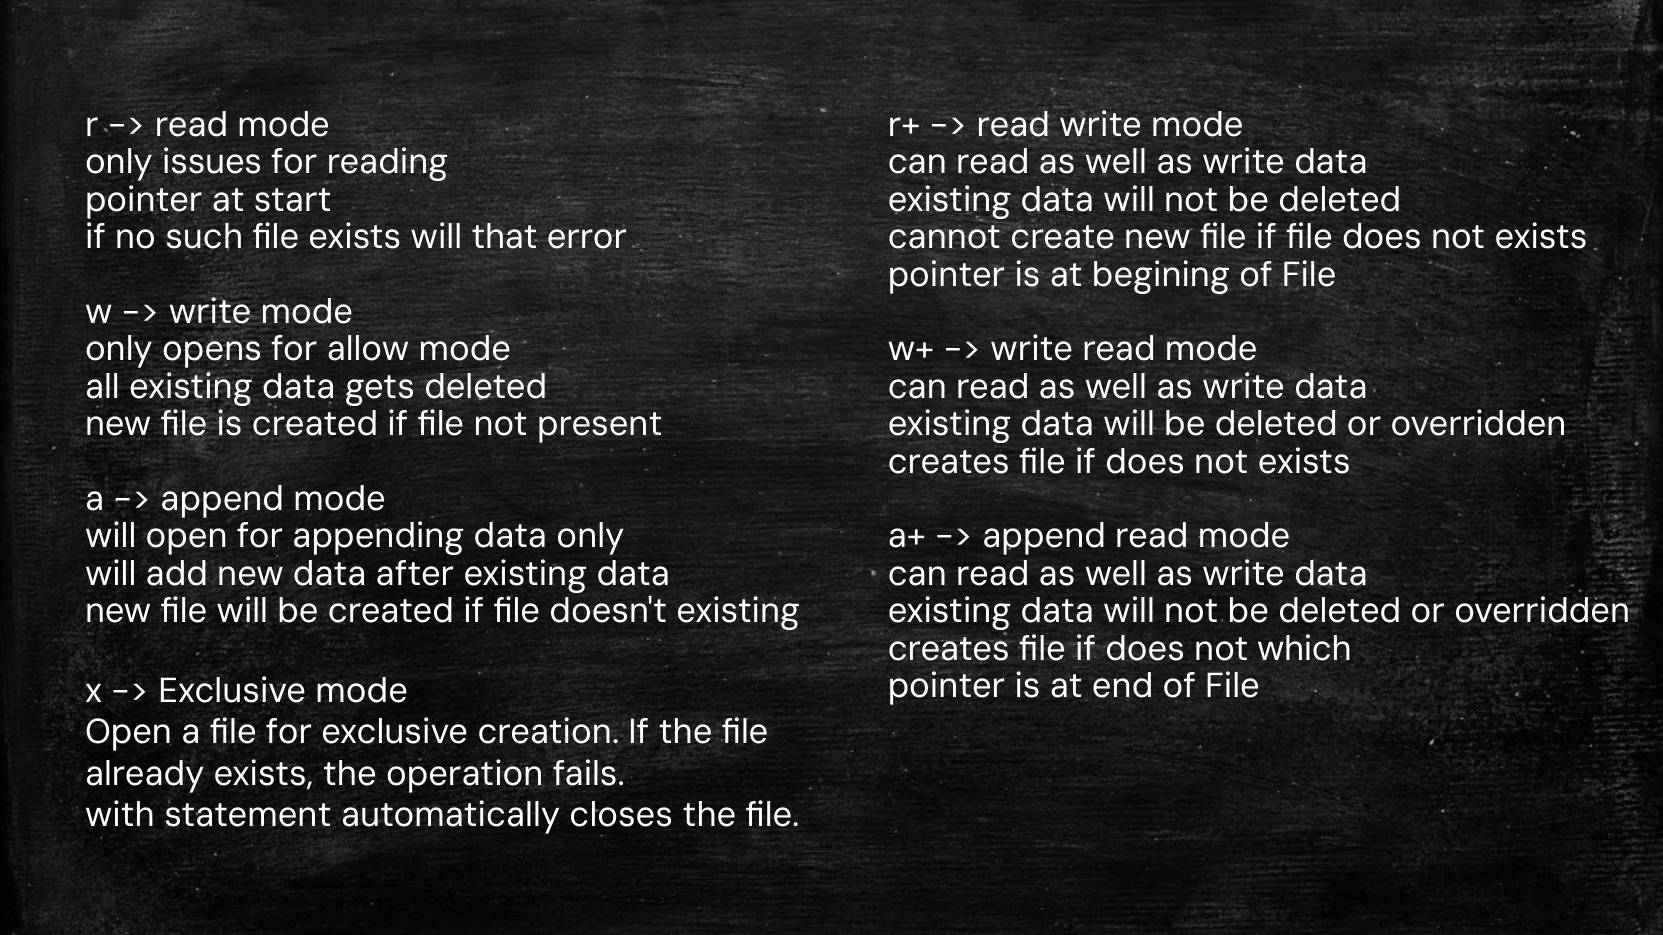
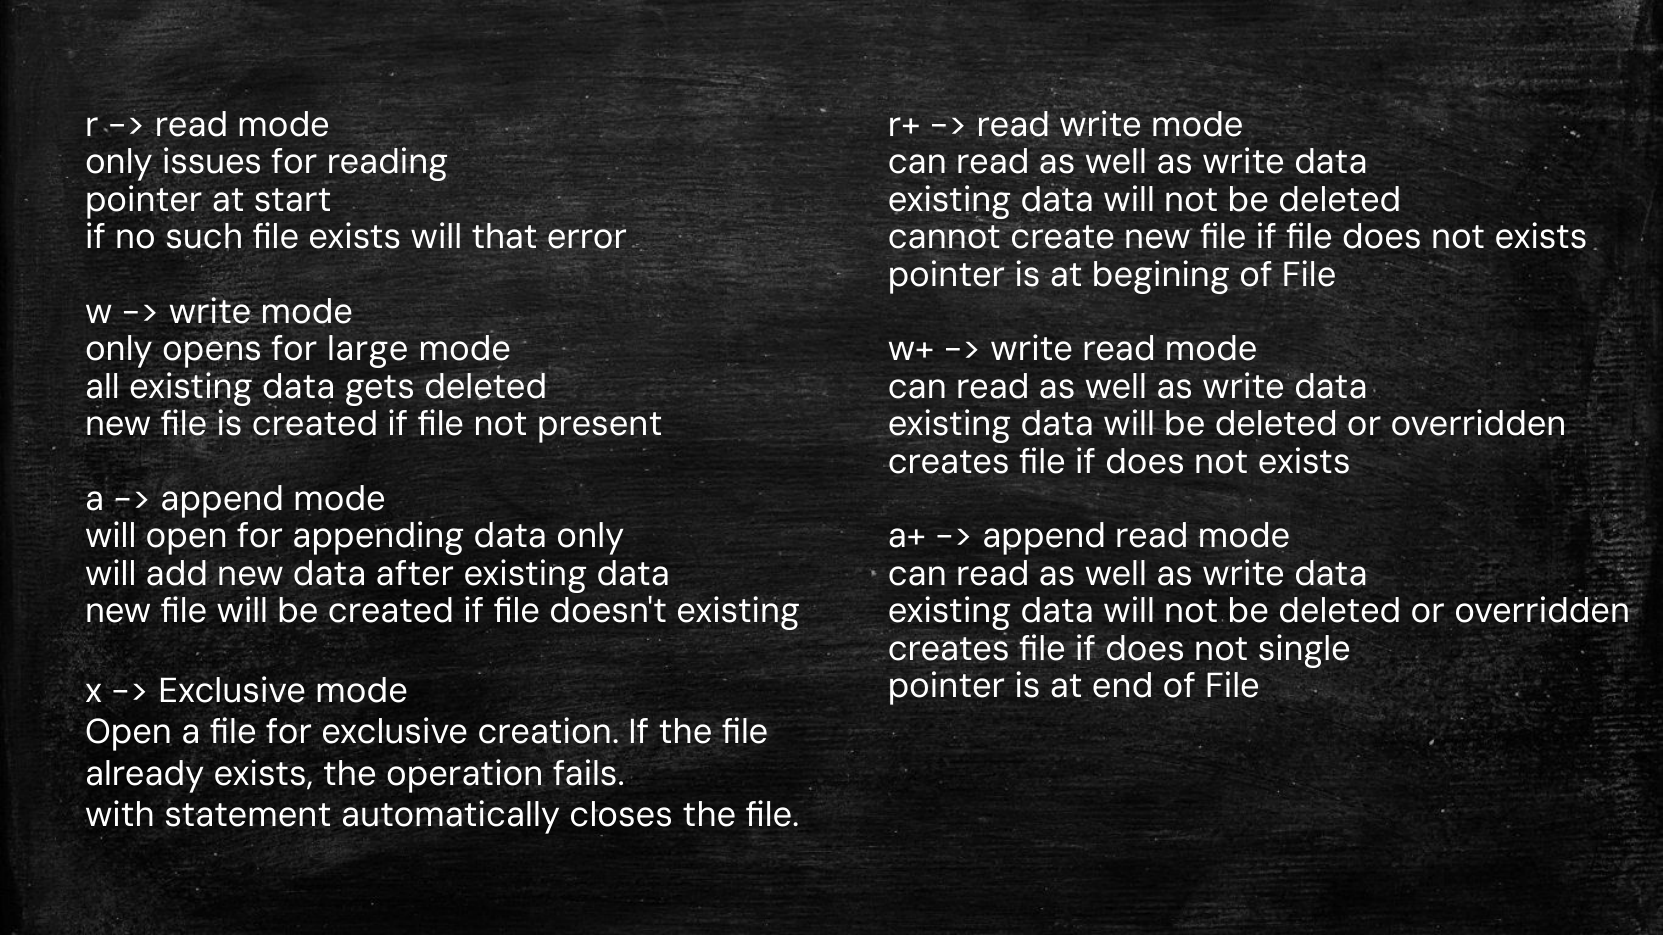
allow: allow -> large (368, 350)
which: which -> single (1304, 649)
